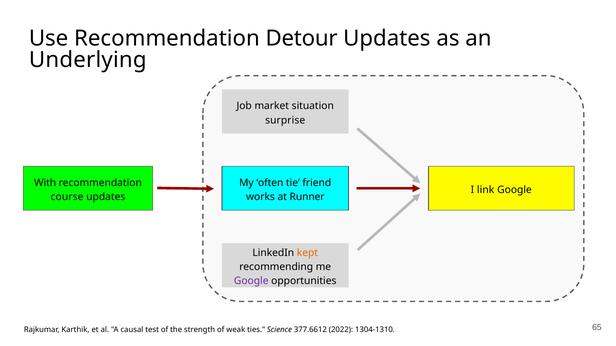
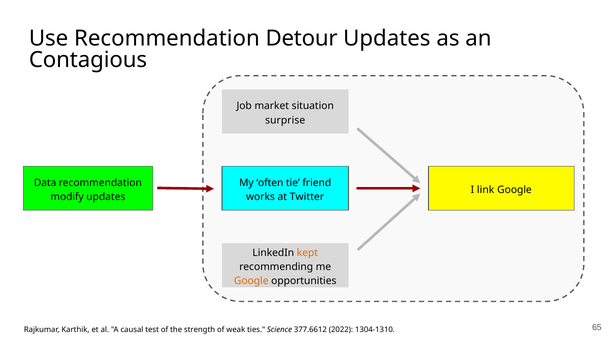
Underlying: Underlying -> Contagious (88, 60)
With: With -> Data (45, 183)
course: course -> modify (67, 197)
Runner: Runner -> Twitter (307, 197)
Google colour: purple -> orange (251, 281)
